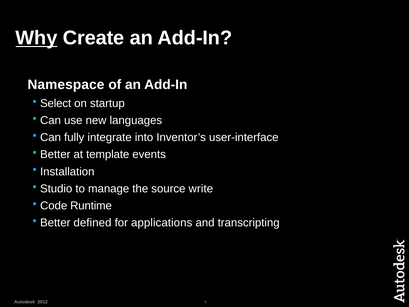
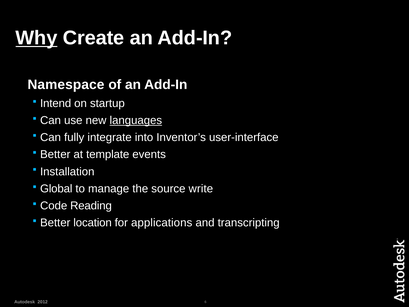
Select: Select -> Intend (56, 103)
languages underline: none -> present (136, 120)
Studio: Studio -> Global (56, 189)
Runtime: Runtime -> Reading (91, 206)
defined: defined -> location (93, 223)
